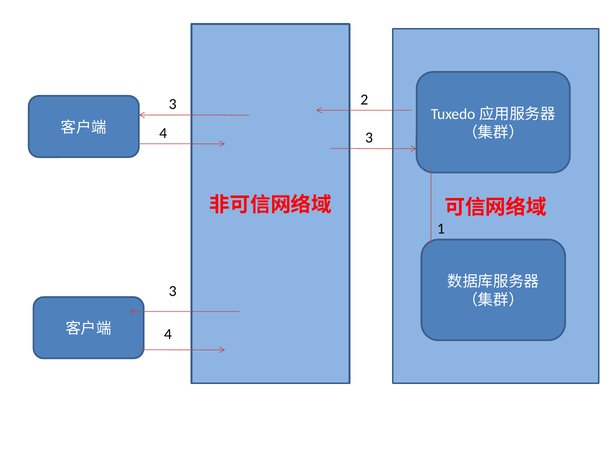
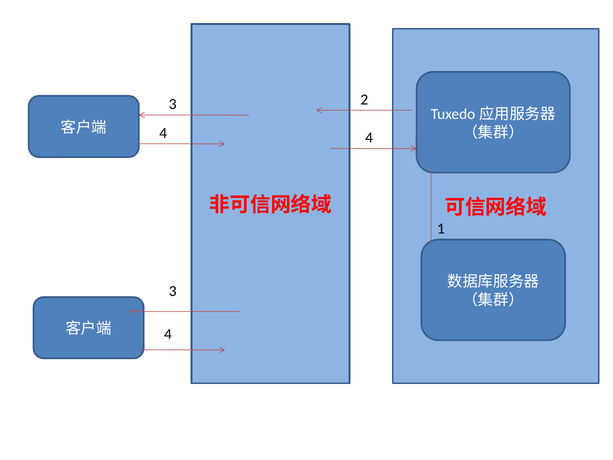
4 3: 3 -> 4 (369, 138)
